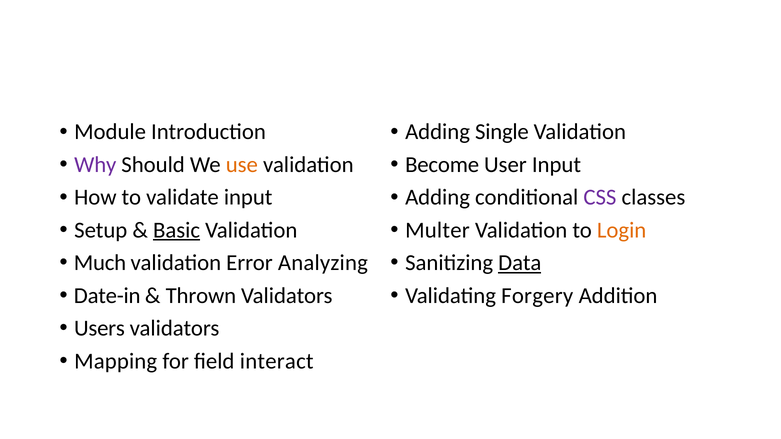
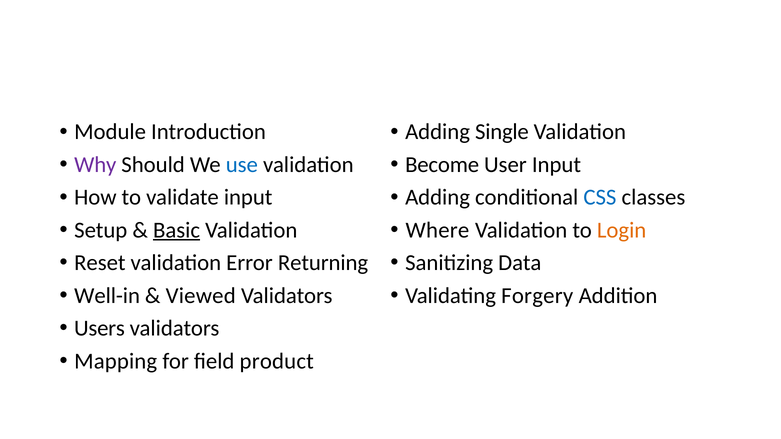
use colour: orange -> blue (242, 165)
CSS colour: purple -> blue (600, 198)
Multer: Multer -> Where (437, 230)
Much: Much -> Reset (100, 263)
Analyzing: Analyzing -> Returning (323, 263)
Data underline: present -> none (520, 263)
Date-in: Date-in -> Well-in (107, 296)
Thrown: Thrown -> Viewed (201, 296)
interact: interact -> product (277, 361)
